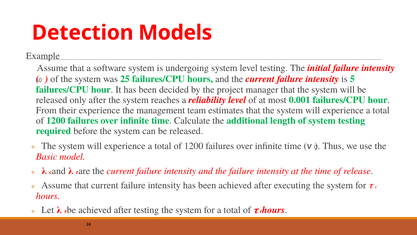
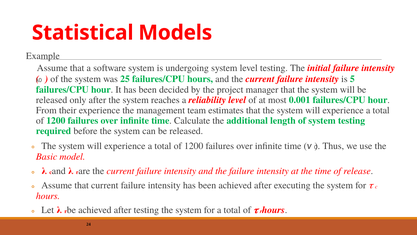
Detection: Detection -> Statistical (83, 33)
